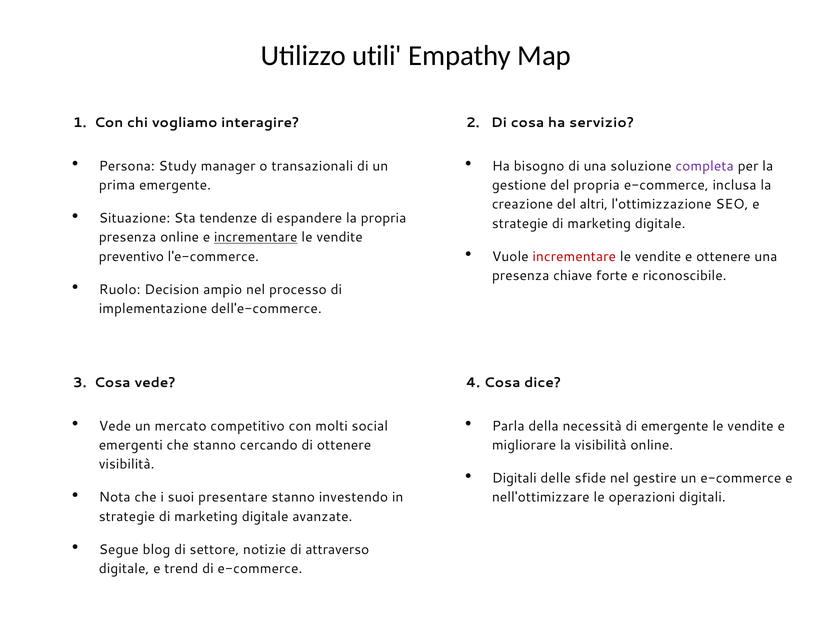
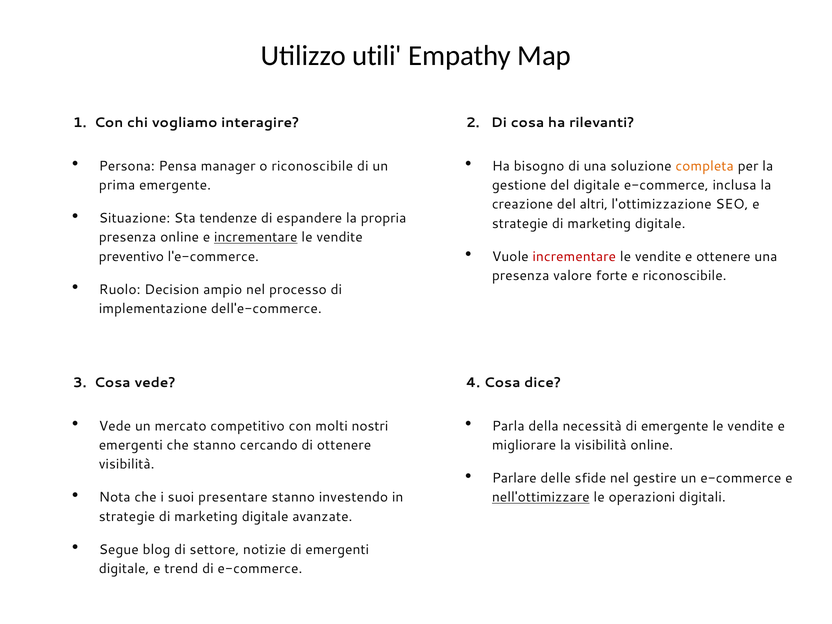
servizio: servizio -> rilevanti (602, 123)
Study: Study -> Pensa (178, 166)
o transazionali: transazionali -> riconoscibile (312, 166)
completa colour: purple -> orange (705, 166)
del propria: propria -> digitale (597, 185)
chiave: chiave -> valore (573, 276)
social: social -> nostri (370, 426)
Digitali: Digitali -> Parlare (514, 478)
nell'ottimizzare underline: none -> present (541, 497)
di attraverso: attraverso -> emergenti (337, 549)
